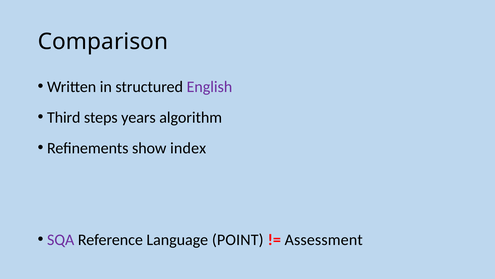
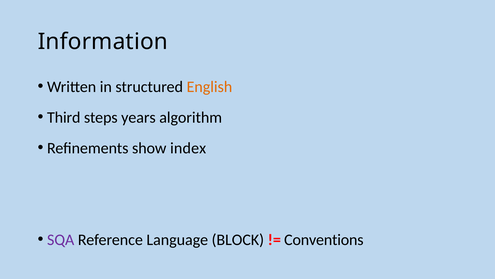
Comparison: Comparison -> Information (103, 42)
English colour: purple -> orange (209, 87)
POINT: POINT -> BLOCK (238, 239)
Assessment: Assessment -> Conventions (324, 239)
